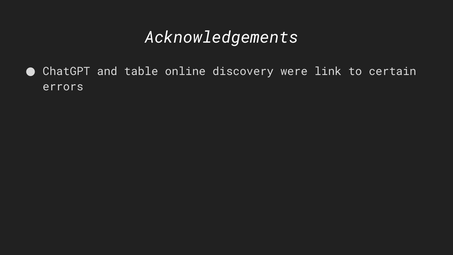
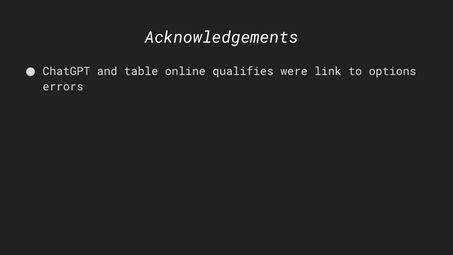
discovery: discovery -> qualifies (243, 71)
certain: certain -> options (393, 71)
